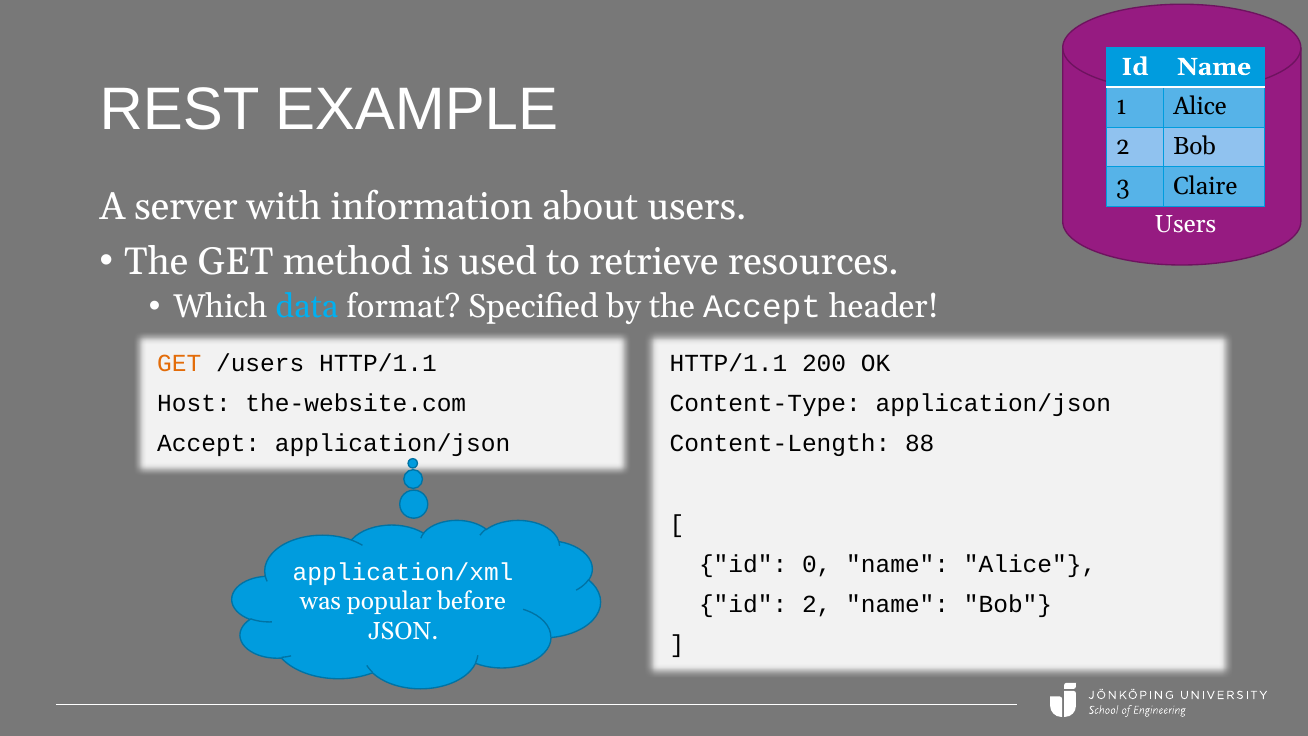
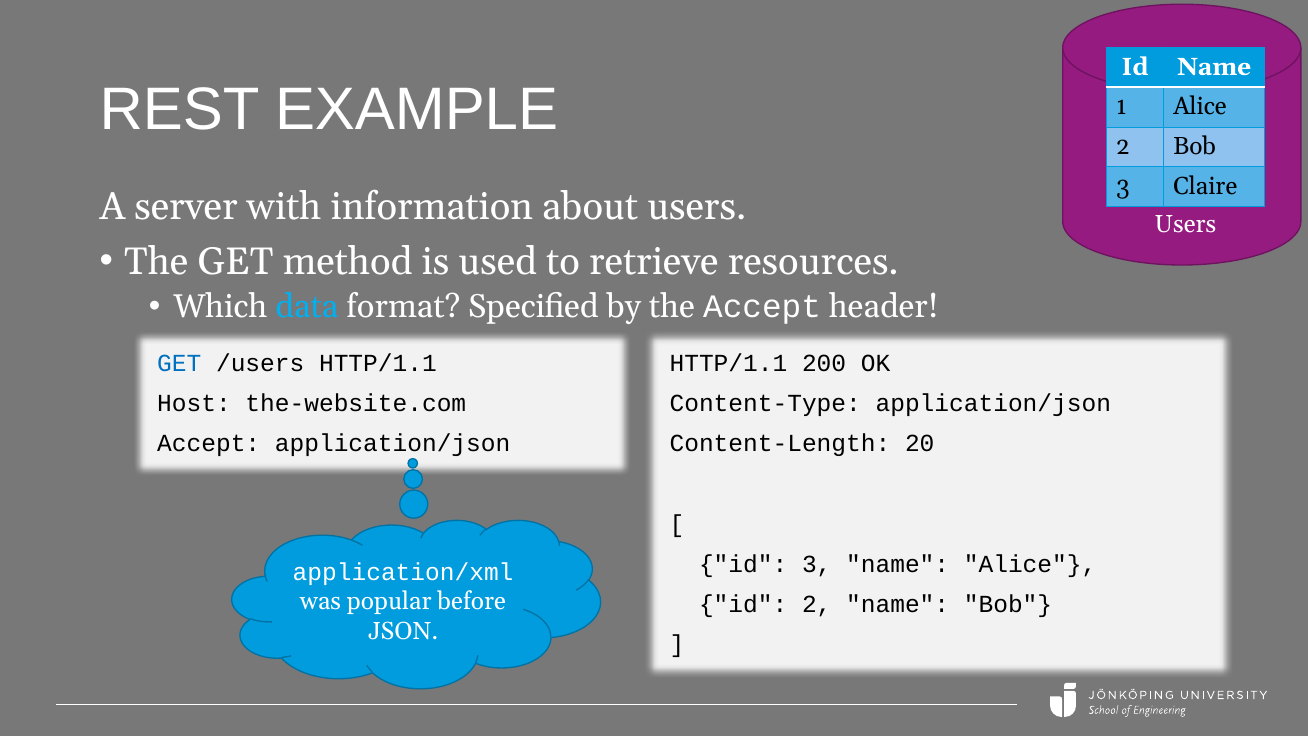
GET colour: orange -> blue (179, 363)
88: 88 -> 20 (920, 444)
id 0: 0 -> 3 (817, 564)
